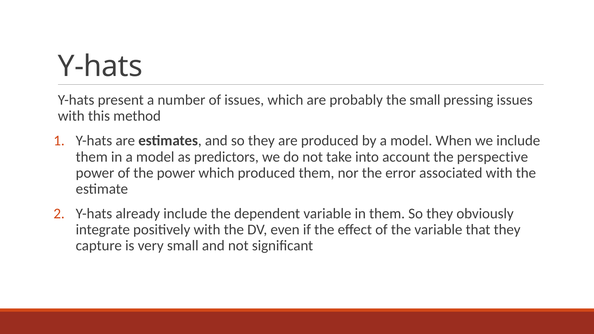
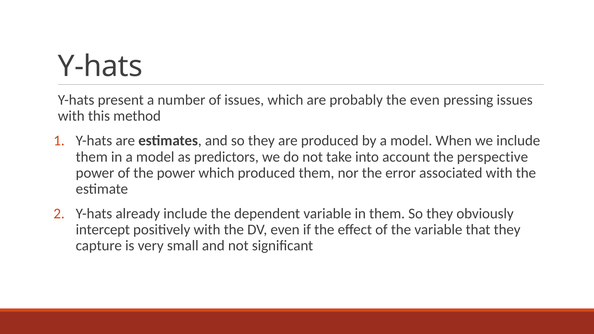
the small: small -> even (425, 100)
integrate: integrate -> intercept (103, 230)
